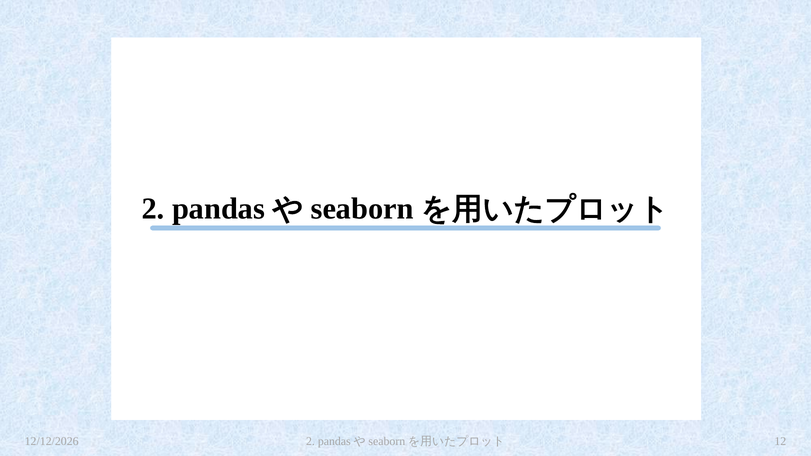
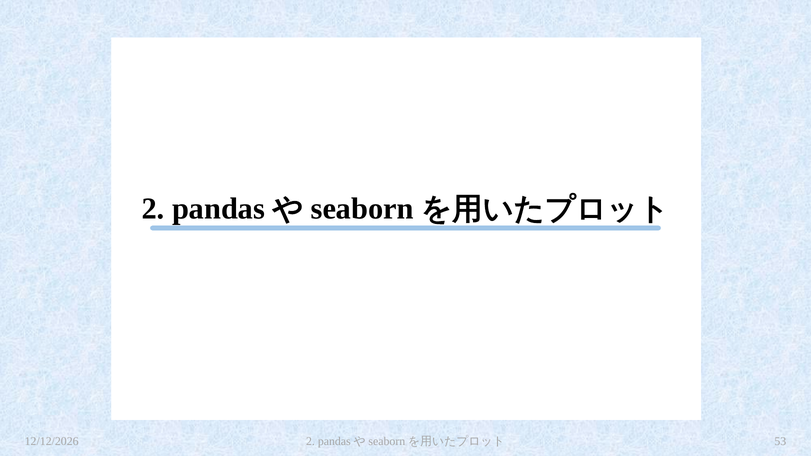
12: 12 -> 53 (780, 441)
